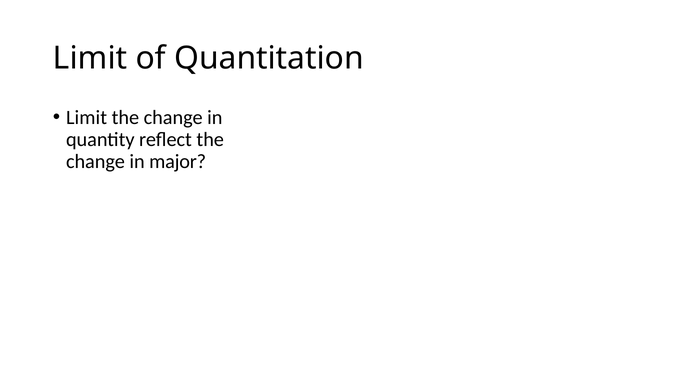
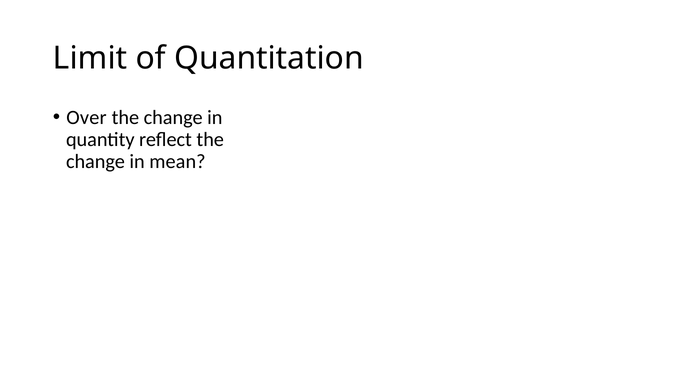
Limit: Limit -> Over (86, 118)
major: major -> mean (177, 161)
